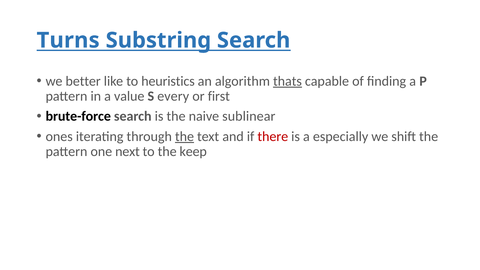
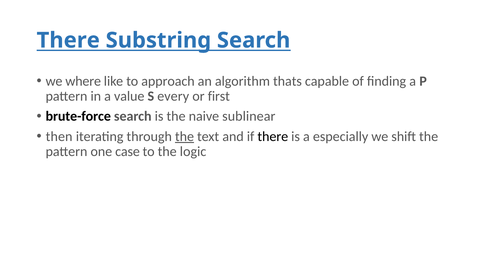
Turns: Turns -> There (68, 40)
better: better -> where (83, 81)
heuristics: heuristics -> approach (168, 81)
thats underline: present -> none (287, 81)
ones: ones -> then (59, 136)
there colour: red -> black (273, 136)
next: next -> case (127, 152)
keep: keep -> logic (193, 152)
